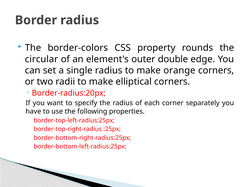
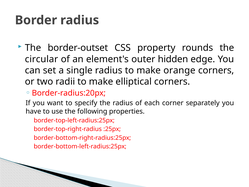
border-colors: border-colors -> border-outset (78, 48)
double: double -> hidden (173, 59)
